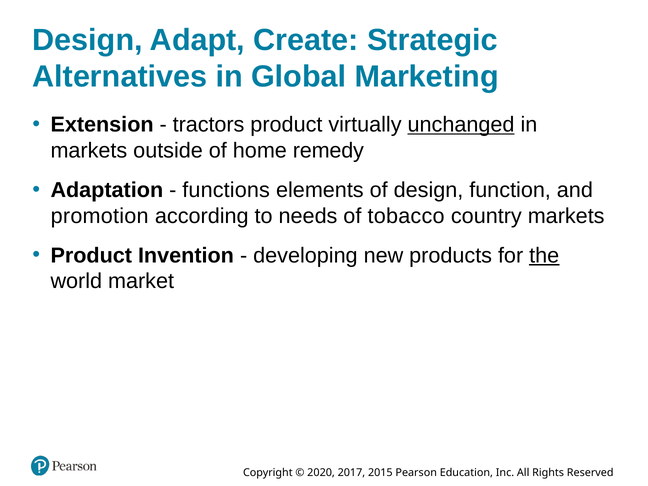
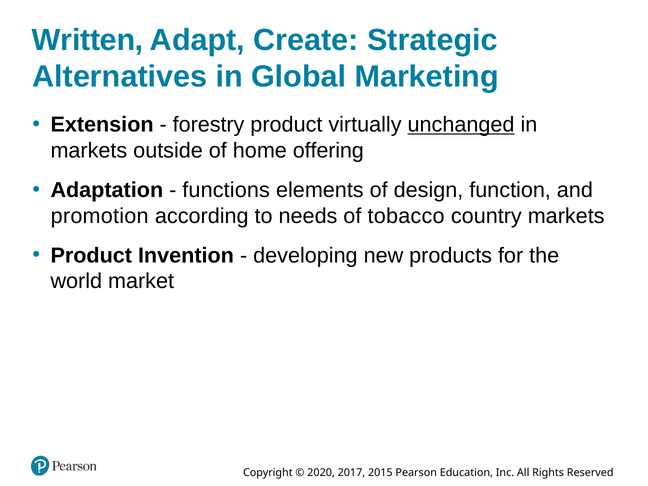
Design: Design -> Written (88, 40)
tractors: tractors -> forestry (209, 125)
remedy: remedy -> offering (328, 151)
the underline: present -> none (544, 255)
